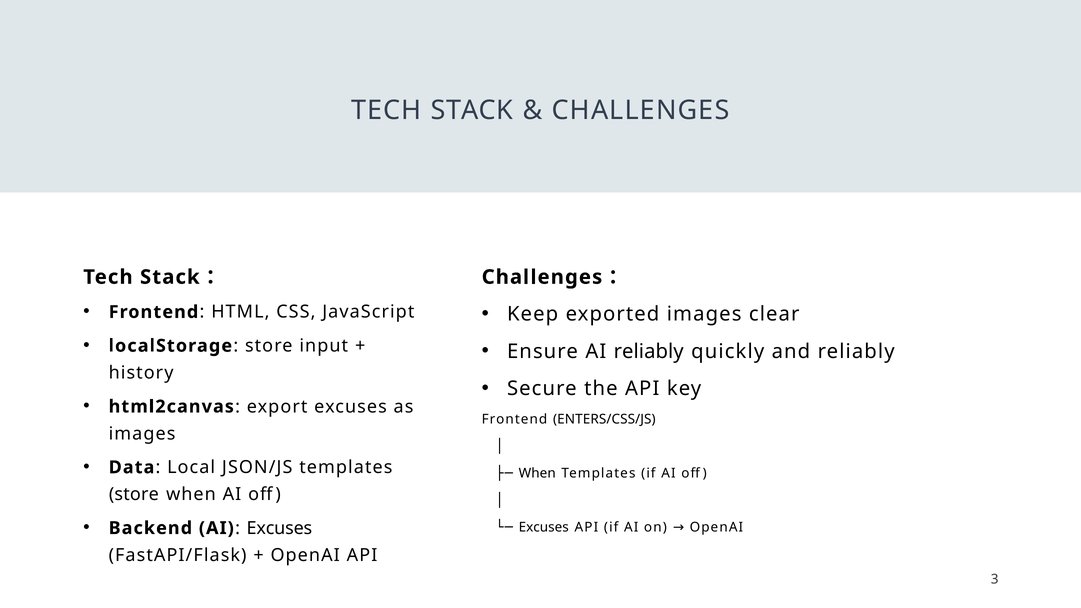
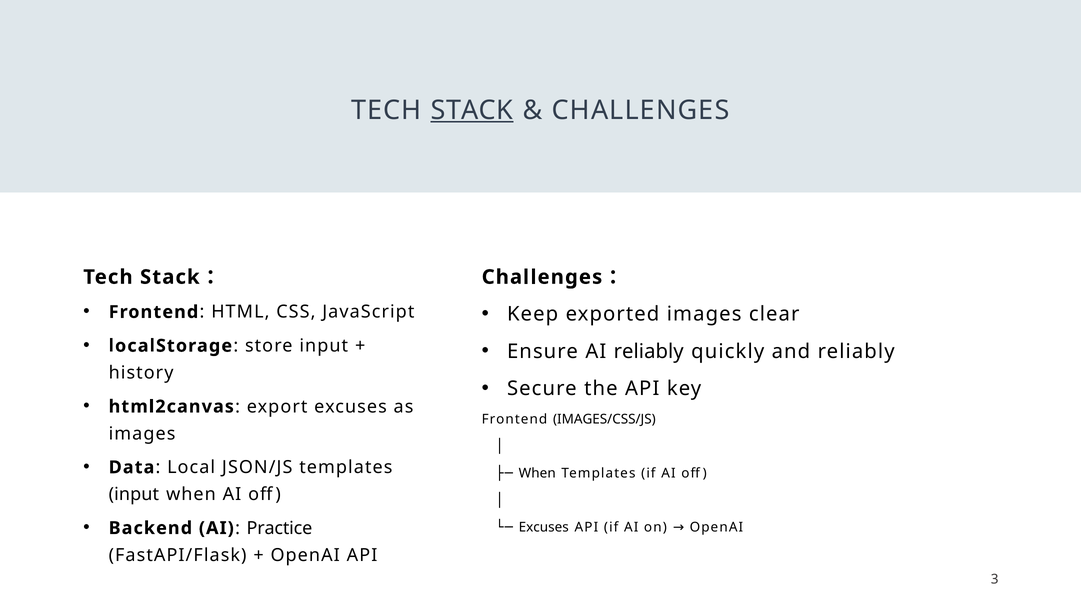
STACK underline: none -> present (472, 110)
ENTERS/CSS/JS: ENTERS/CSS/JS -> IMAGES/CSS/JS (604, 419)
store: store -> input (134, 494)
AI Excuses: Excuses -> Practice (279, 528)
